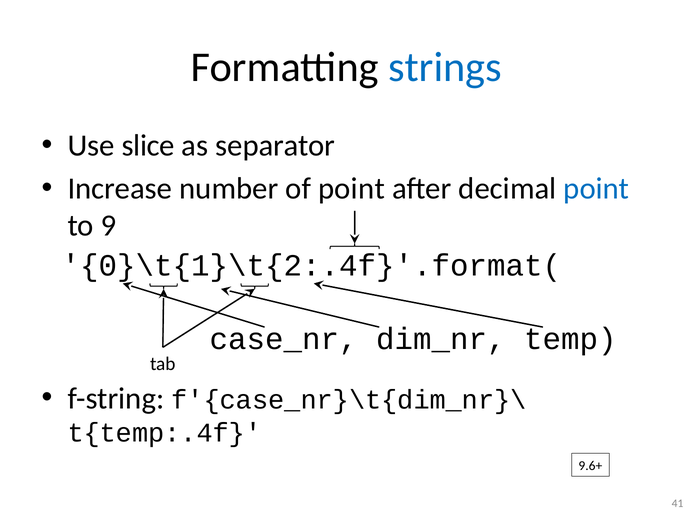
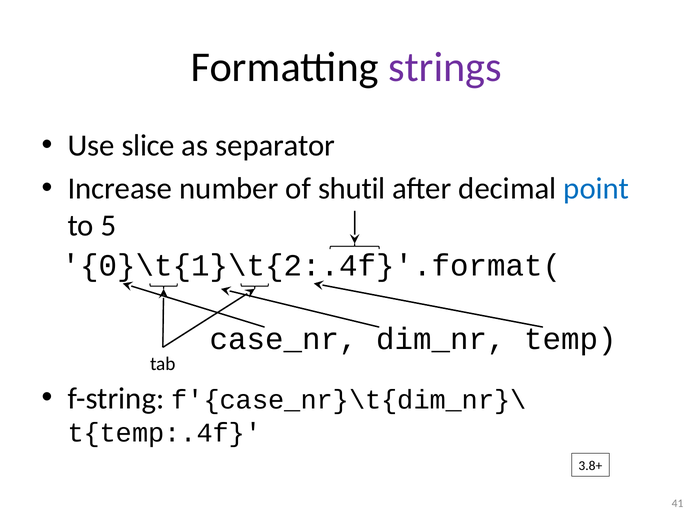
strings colour: blue -> purple (445, 67)
of point: point -> shutil (352, 189)
9: 9 -> 5 (108, 226)
9.6+: 9.6+ -> 3.8+ (590, 466)
